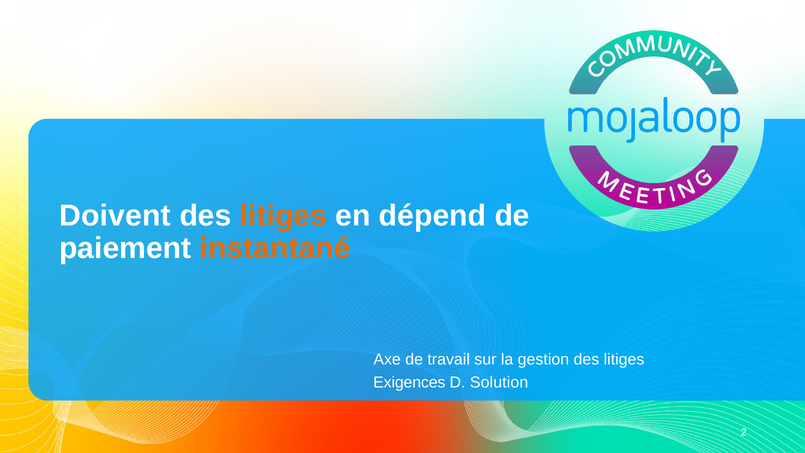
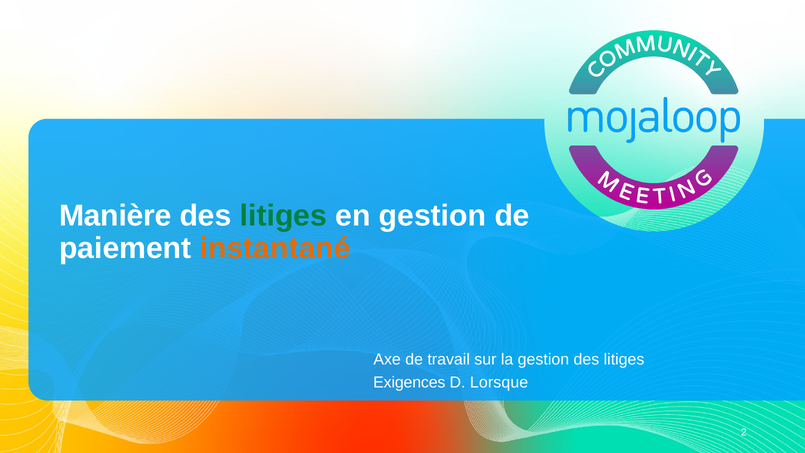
Doivent: Doivent -> Manière (115, 216)
litiges colour: orange -> green (283, 216)
en dépend: dépend -> gestion (433, 216)
Solution: Solution -> Lorsque (499, 383)
